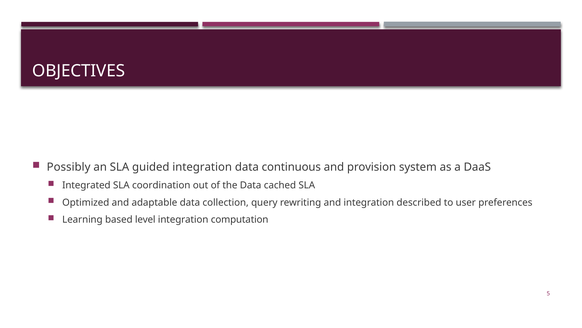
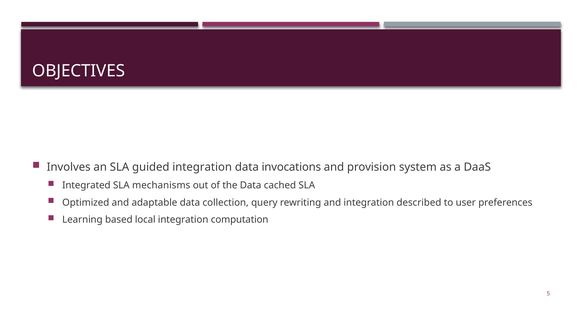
Possibly: Possibly -> Involves (69, 167)
continuous: continuous -> invocations (291, 167)
coordination: coordination -> mechanisms (161, 185)
level: level -> local (145, 219)
